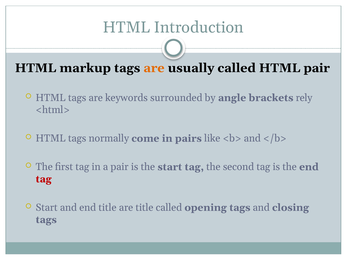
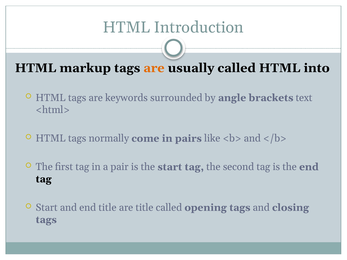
HTML pair: pair -> into (317, 68)
rely: rely -> text (304, 98)
tag colour: red -> black (44, 179)
